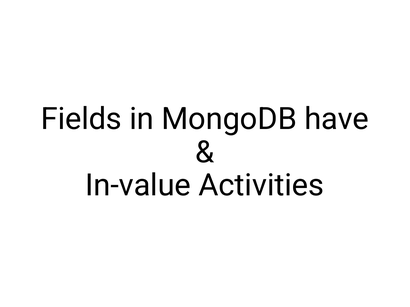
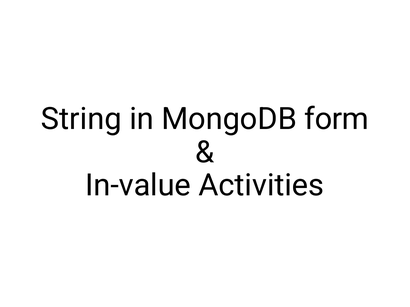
Fields: Fields -> String (81, 119)
have: have -> form (337, 119)
